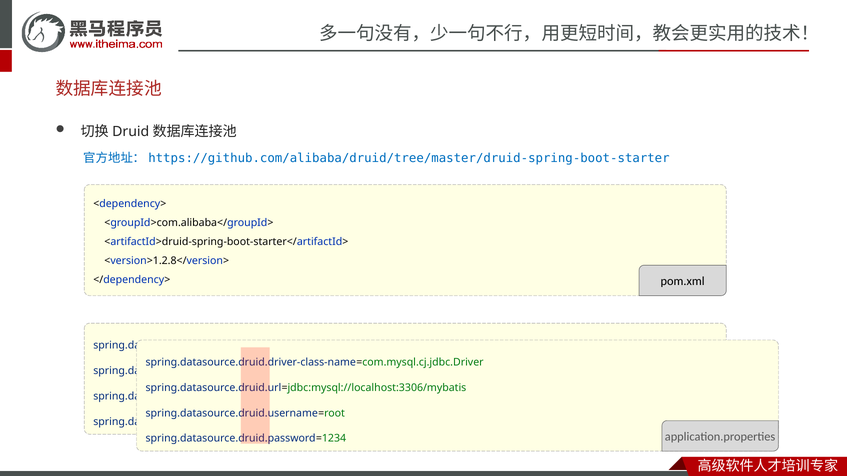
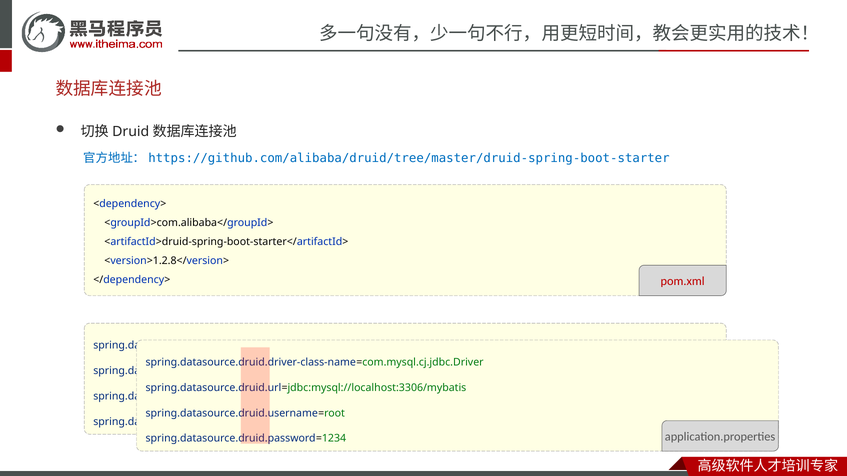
pom.xml colour: black -> red (683, 282)
